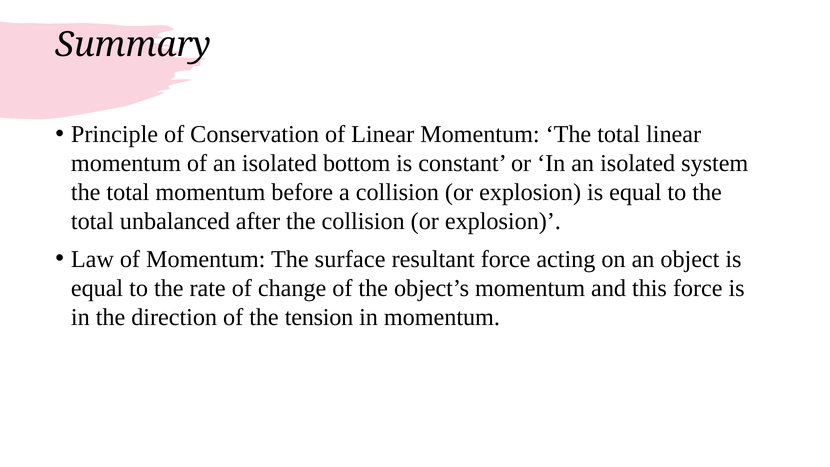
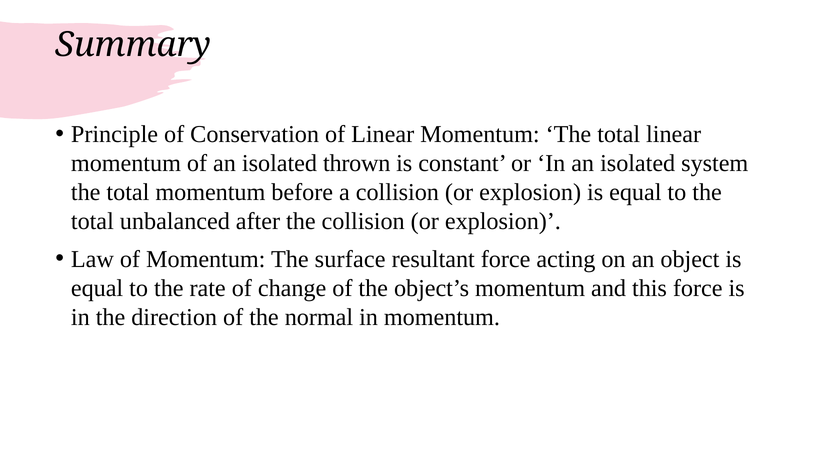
bottom: bottom -> thrown (357, 163)
tension: tension -> normal (319, 317)
